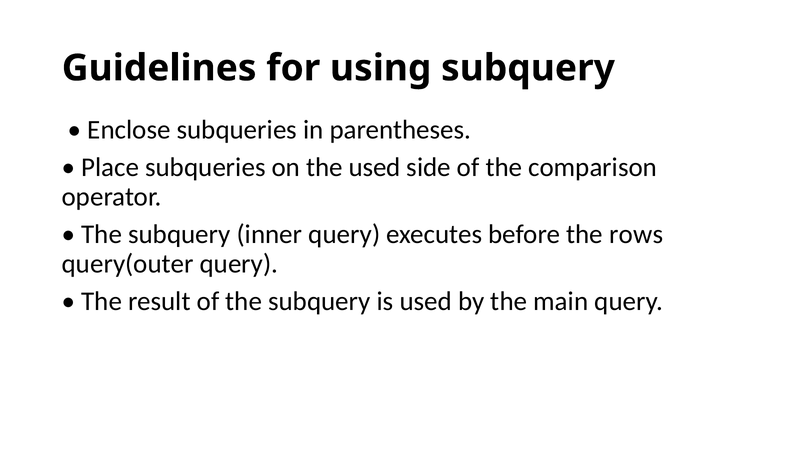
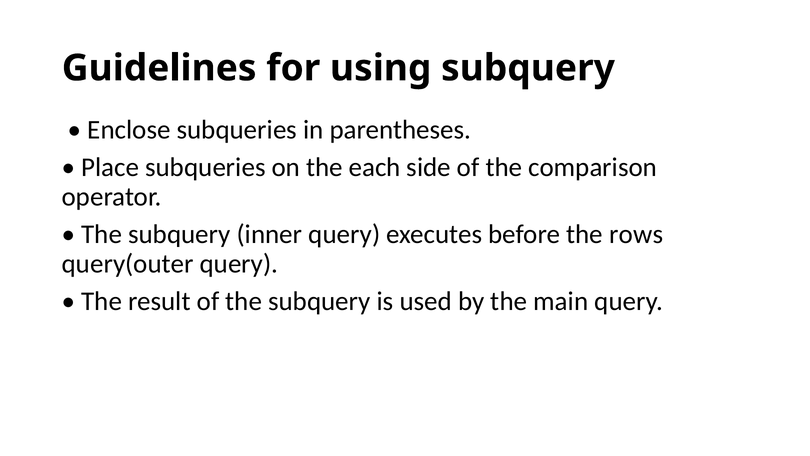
the used: used -> each (375, 167)
